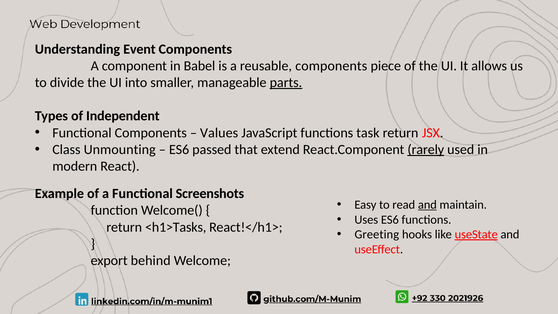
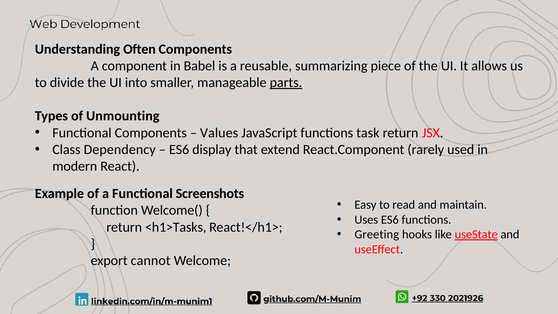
Event: Event -> Often (139, 49)
reusable components: components -> summarizing (331, 66)
Independent: Independent -> Unmounting (123, 116)
Unmounting: Unmounting -> Dependency (120, 149)
passed: passed -> display (212, 149)
rarely underline: present -> none (426, 149)
and underline: present -> none (427, 205)
behind: behind -> cannot (151, 260)
